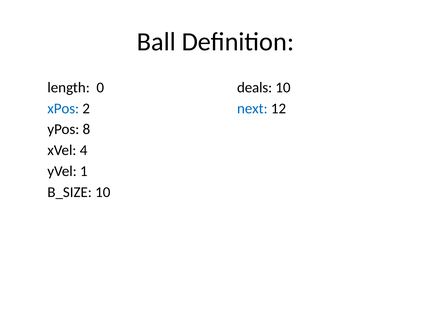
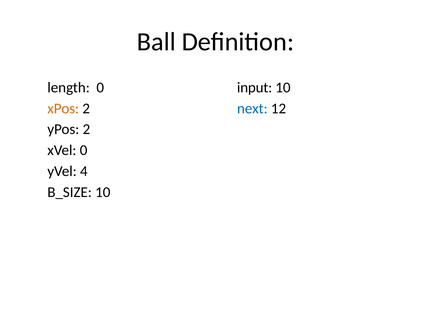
deals: deals -> input (255, 88)
xPos colour: blue -> orange (63, 109)
yPos 8: 8 -> 2 (86, 129)
xVel 4: 4 -> 0 (84, 150)
1: 1 -> 4 (84, 171)
